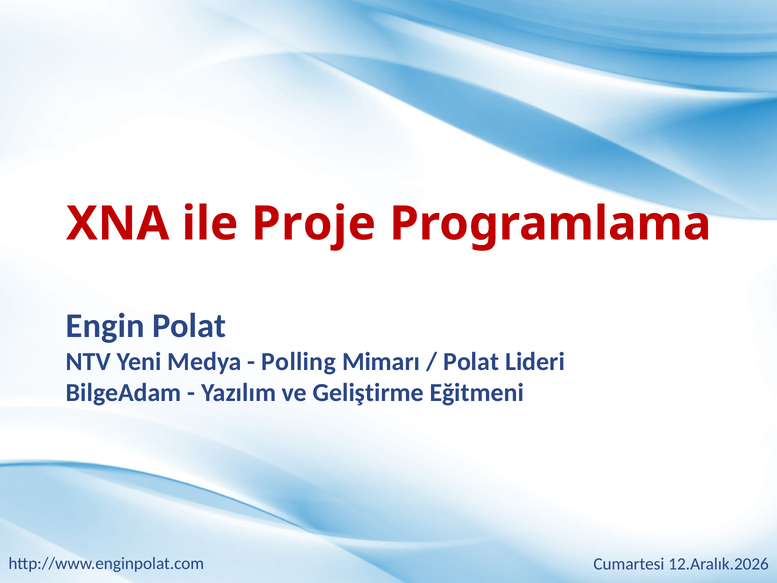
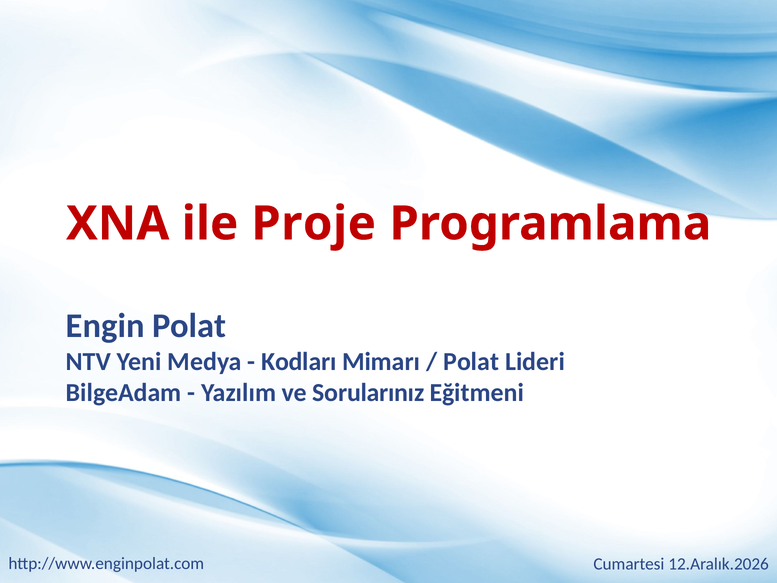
Polling: Polling -> Kodları (299, 362)
Geliştirme: Geliştirme -> Sorularınız (368, 393)
